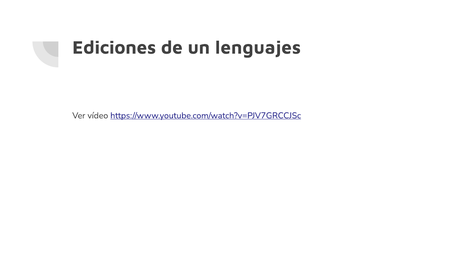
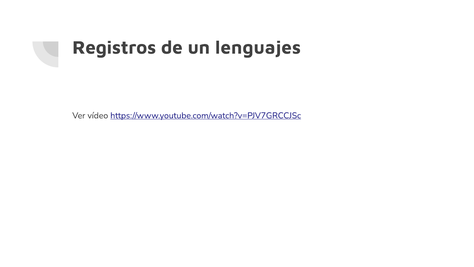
Ediciones: Ediciones -> Registros (114, 47)
